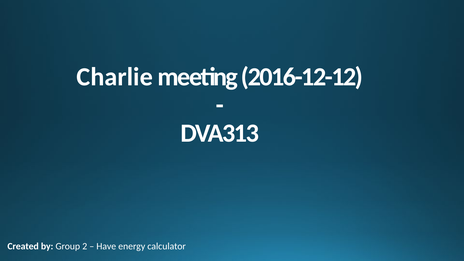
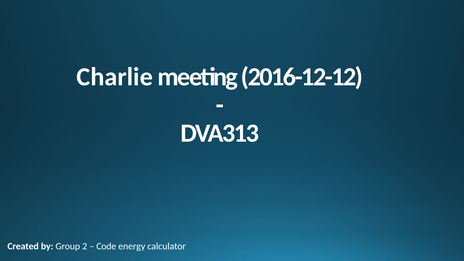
Have: Have -> Code (106, 246)
